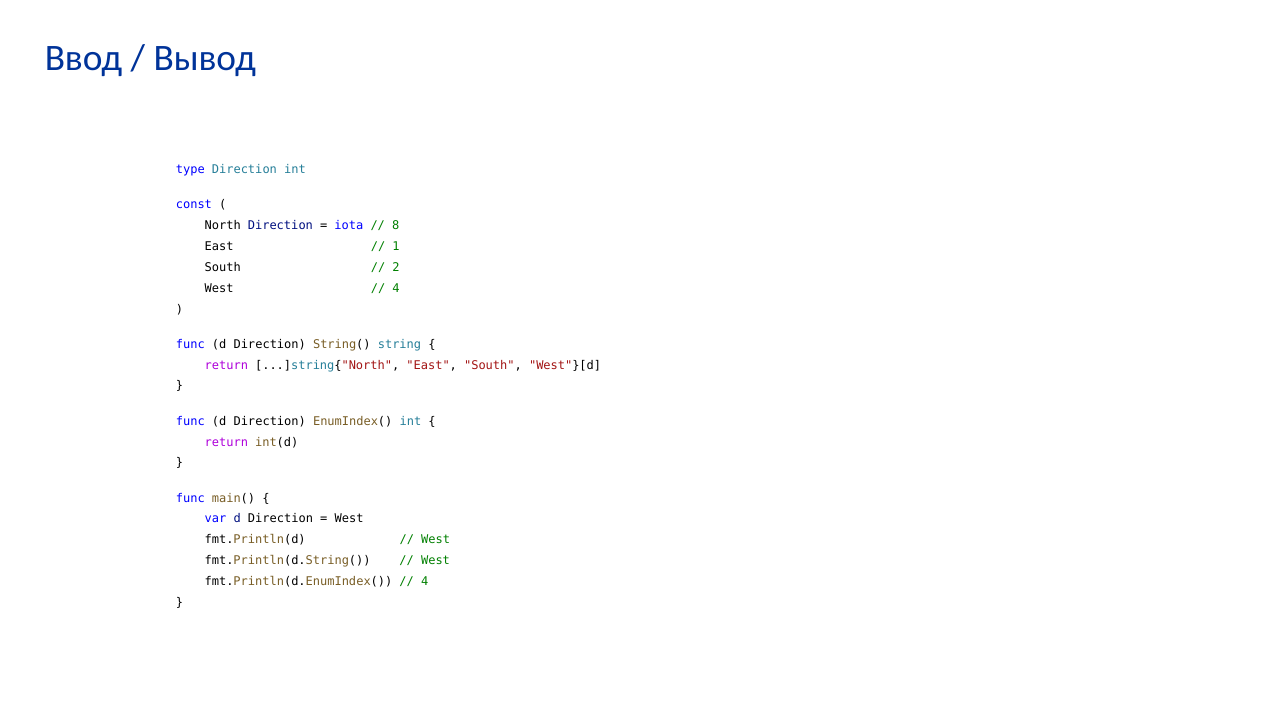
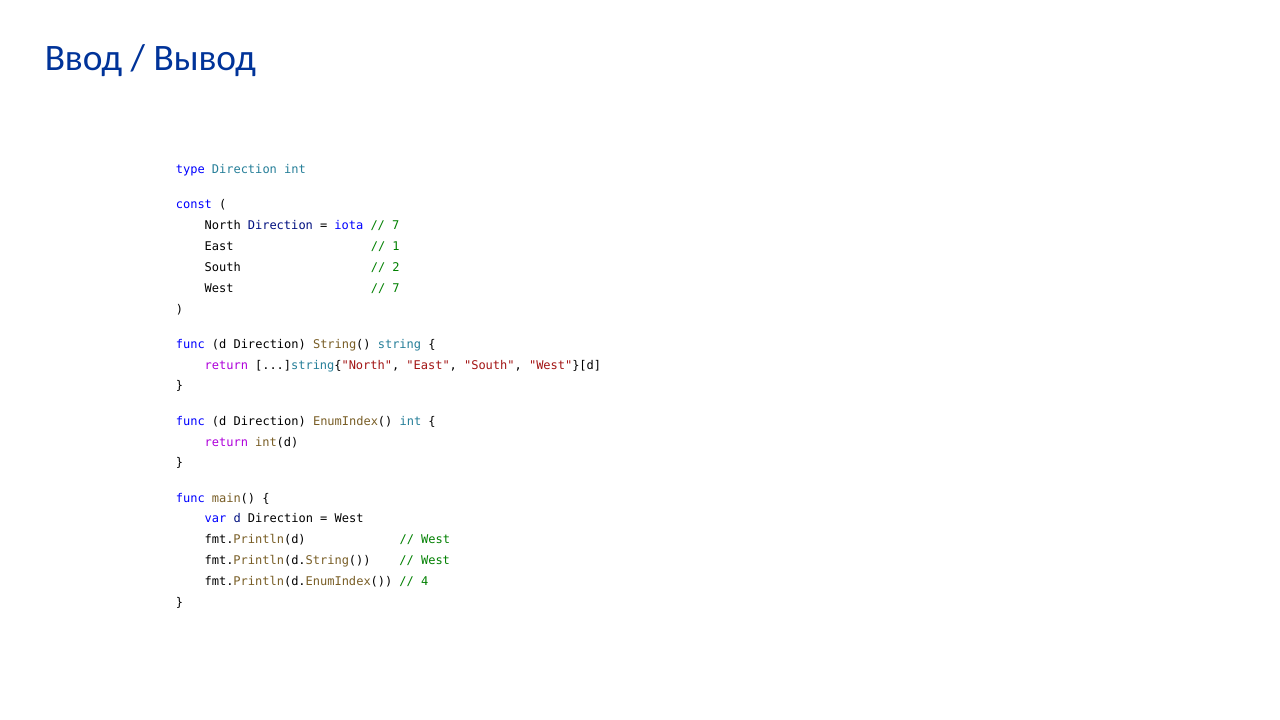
8: 8 -> 7 (396, 226)
4: 4 -> 7 (396, 288)
